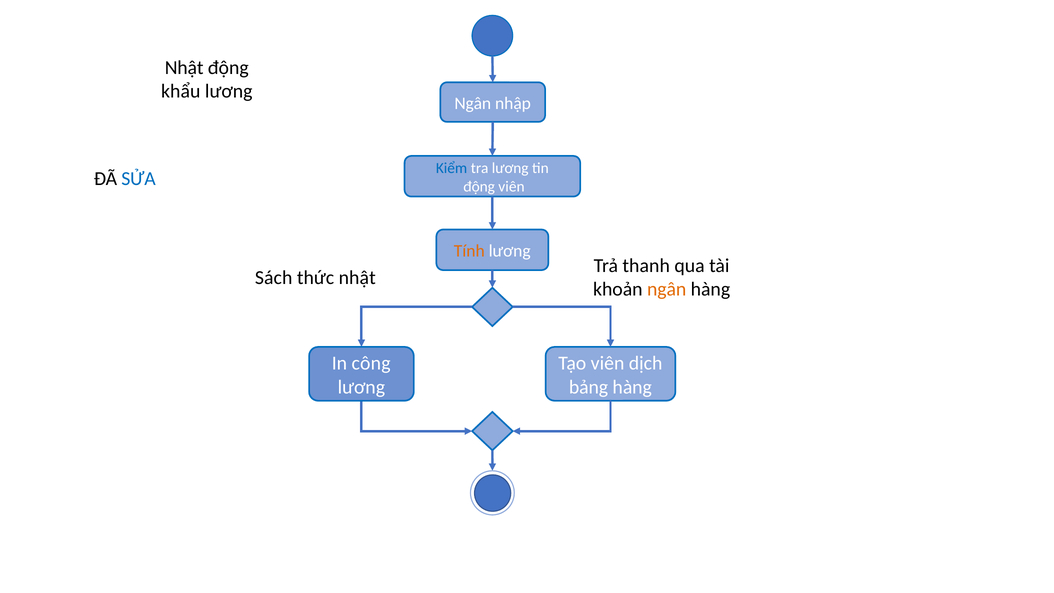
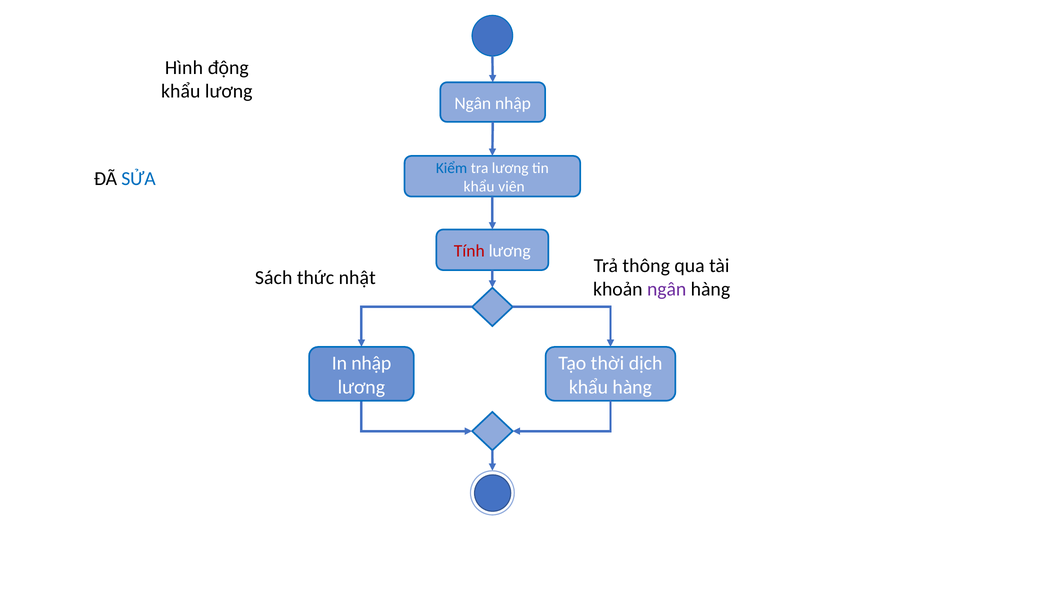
Nhật: Nhật -> Hình (184, 68)
động: động -> khẩu (479, 186)
Tính colour: orange -> red (469, 251)
thanh: thanh -> thông (646, 266)
ngân colour: orange -> purple (667, 289)
In công: công -> nhập (371, 363)
Tạo viên: viên -> thời (607, 363)
bảng: bảng -> khẩu (588, 387)
